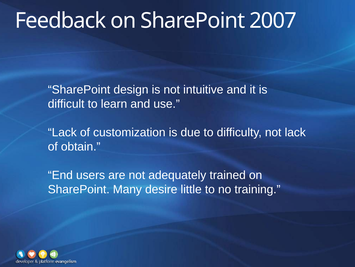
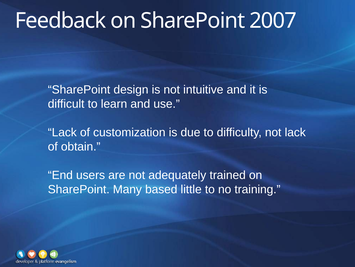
desire: desire -> based (161, 189)
